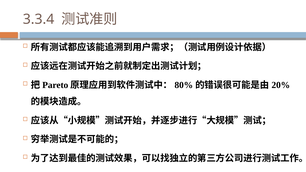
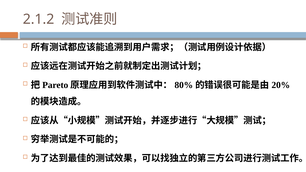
3.3.4: 3.3.4 -> 2.1.2 (39, 19)
